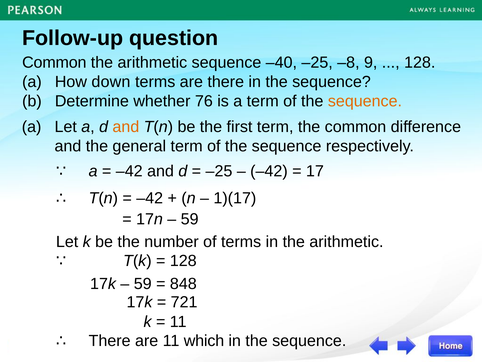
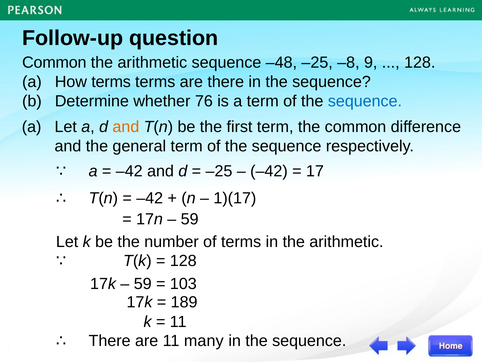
–40: –40 -> –48 (281, 62)
How down: down -> terms (111, 82)
sequence colour: orange -> blue (365, 101)
848: 848 -> 103 (183, 283)
721: 721 -> 189 (184, 302)
which: which -> many (204, 340)
